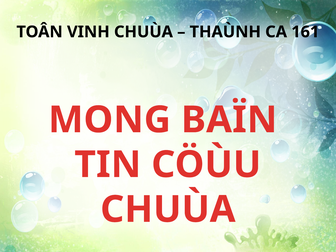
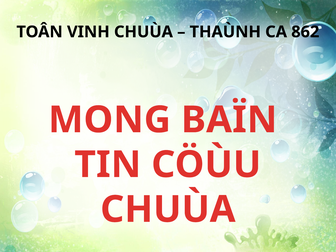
161: 161 -> 862 (305, 32)
